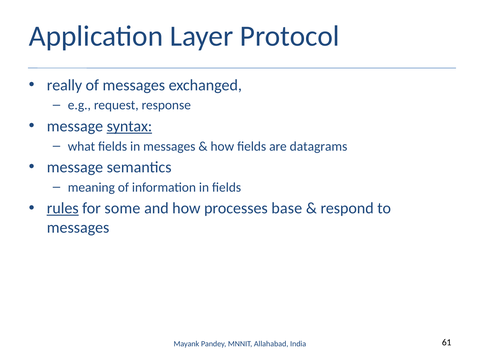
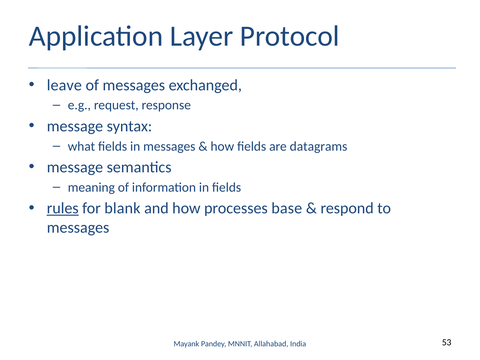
really: really -> leave (64, 85)
syntax underline: present -> none (129, 126)
some: some -> blank (122, 208)
61: 61 -> 53 (447, 342)
